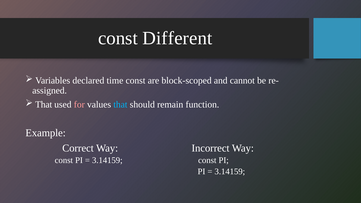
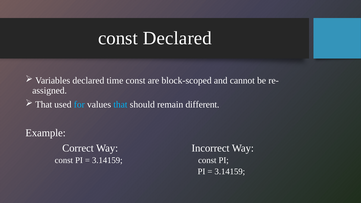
const Different: Different -> Declared (177, 38)
for colour: pink -> light blue (79, 105)
function: function -> different (202, 105)
